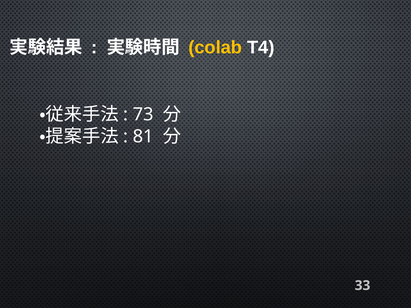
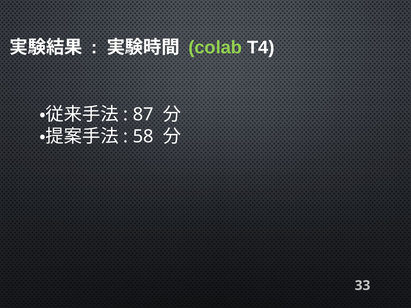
colab colour: yellow -> light green (215, 48)
73: 73 -> 87 (143, 115)
81: 81 -> 58 (143, 137)
